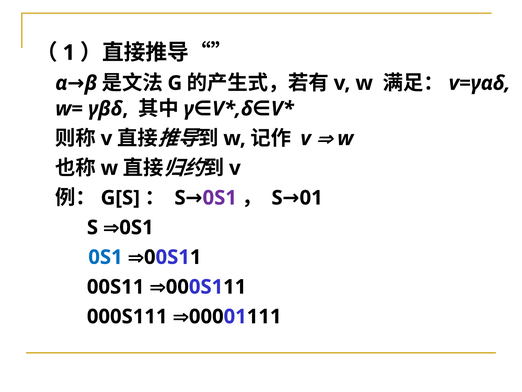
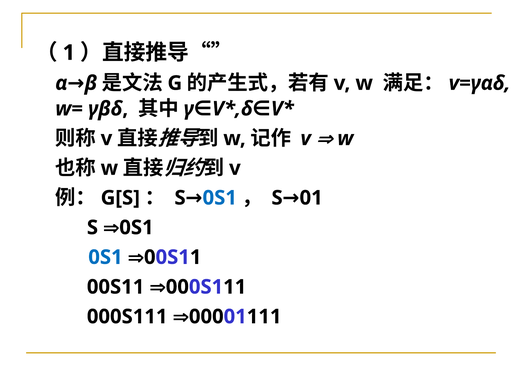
0S1 colour: purple -> blue (220, 198)
